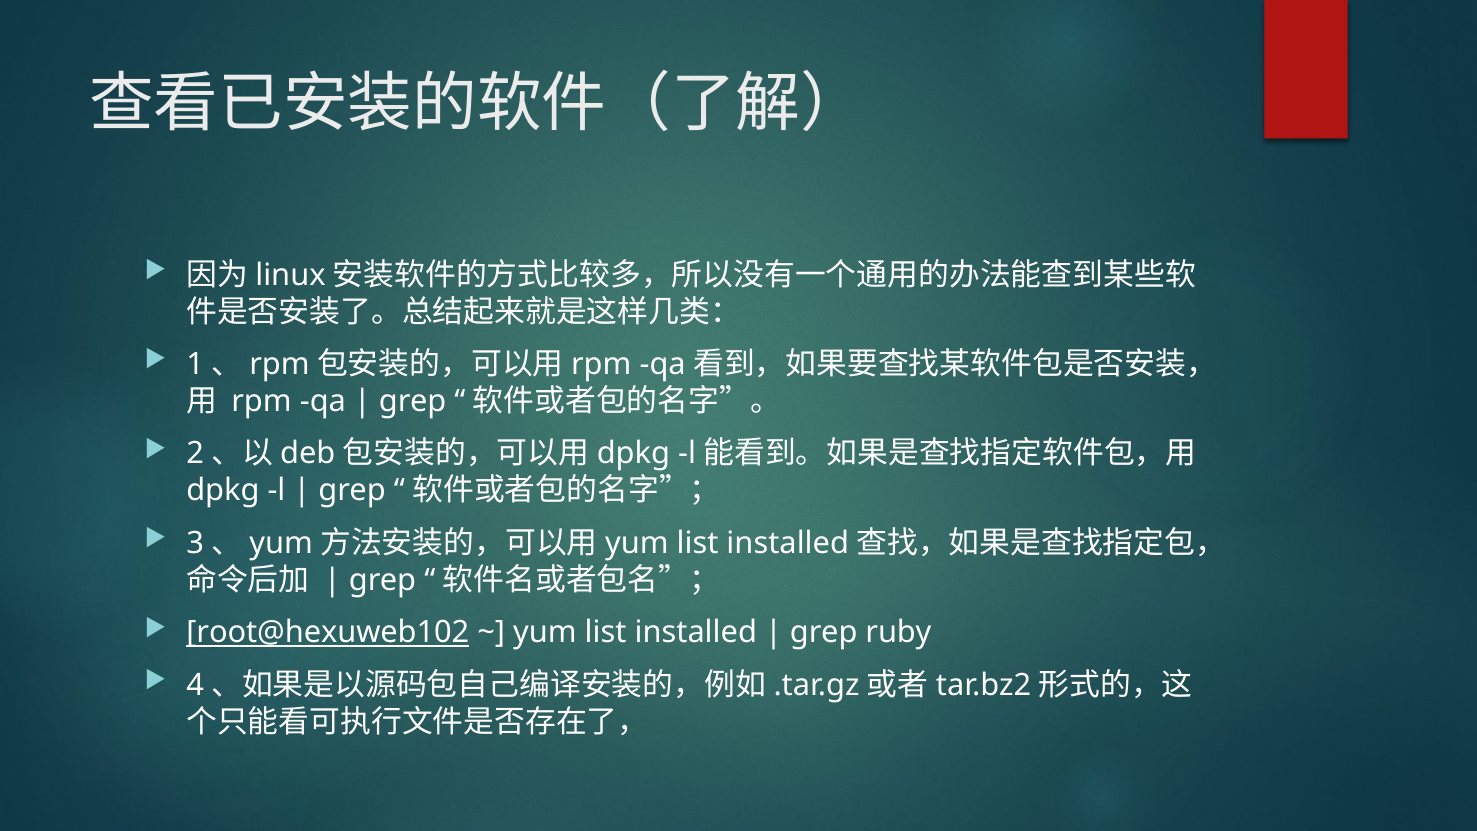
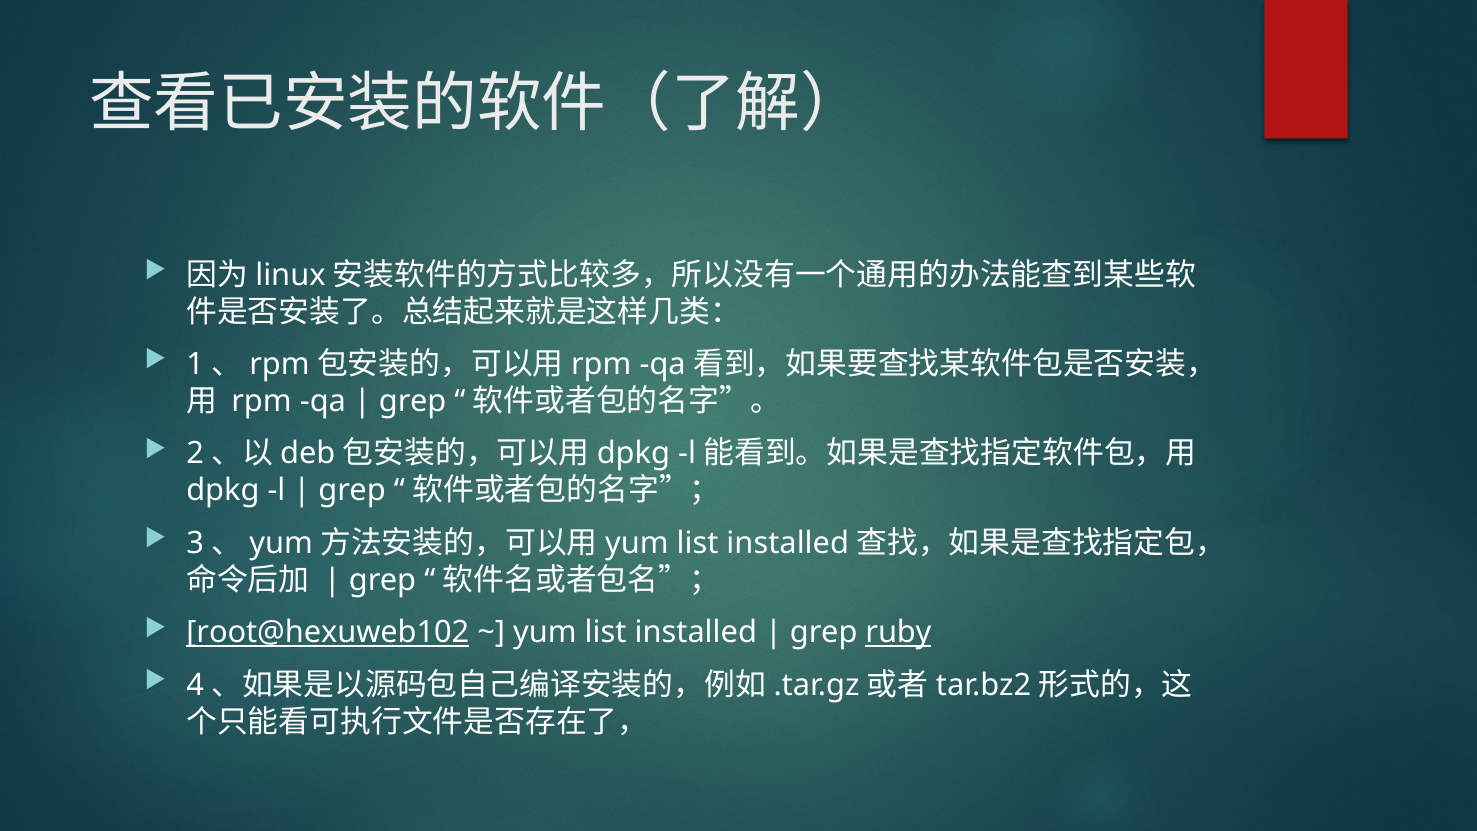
ruby underline: none -> present (898, 632)
